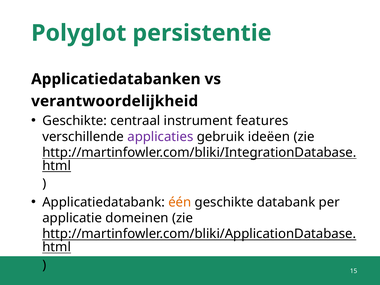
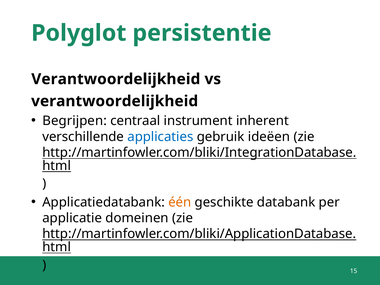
Applicatiedatabanken: Applicatiedatabanken -> Verantwoordelijkheid (116, 79)
Geschikte: Geschikte -> Begrijpen (75, 121)
features: features -> inherent (262, 121)
applicaties colour: purple -> blue (160, 137)
